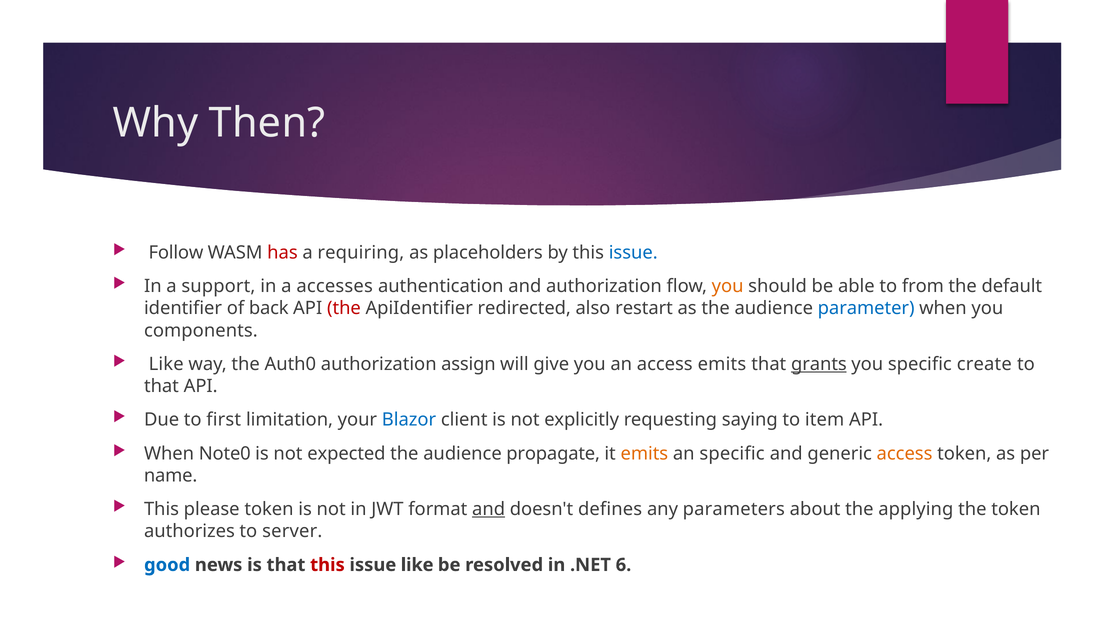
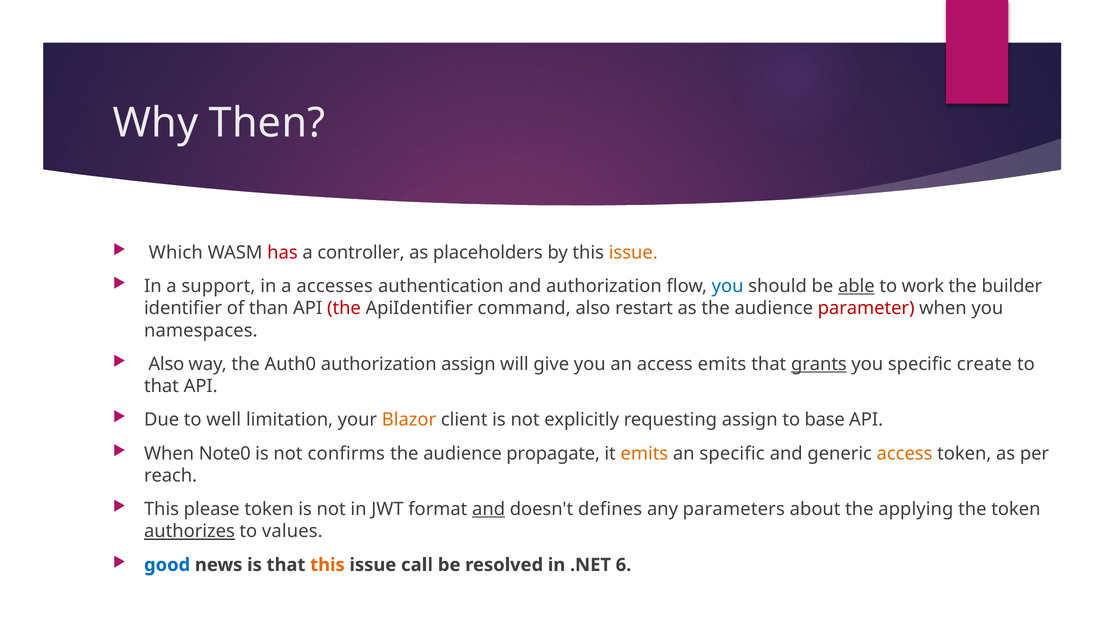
Follow: Follow -> Which (176, 252)
requiring: requiring -> controller (361, 252)
issue colour: blue -> orange (633, 252)
you colour: orange -> blue (728, 286)
able underline: none -> present (856, 286)
from: from -> work (923, 286)
default: default -> builder (1012, 286)
back: back -> than (269, 308)
redirected: redirected -> command (524, 308)
parameter colour: blue -> red (866, 308)
components: components -> namespaces (201, 330)
Like: Like -> Also (166, 364)
first: first -> well (224, 420)
Blazor colour: blue -> orange (409, 420)
requesting saying: saying -> assign (750, 420)
item: item -> base (825, 420)
expected: expected -> confirms (346, 453)
name: name -> reach (171, 475)
authorizes underline: none -> present (189, 531)
server: server -> values (292, 531)
this colour: red -> orange (327, 565)
issue like: like -> call (417, 565)
